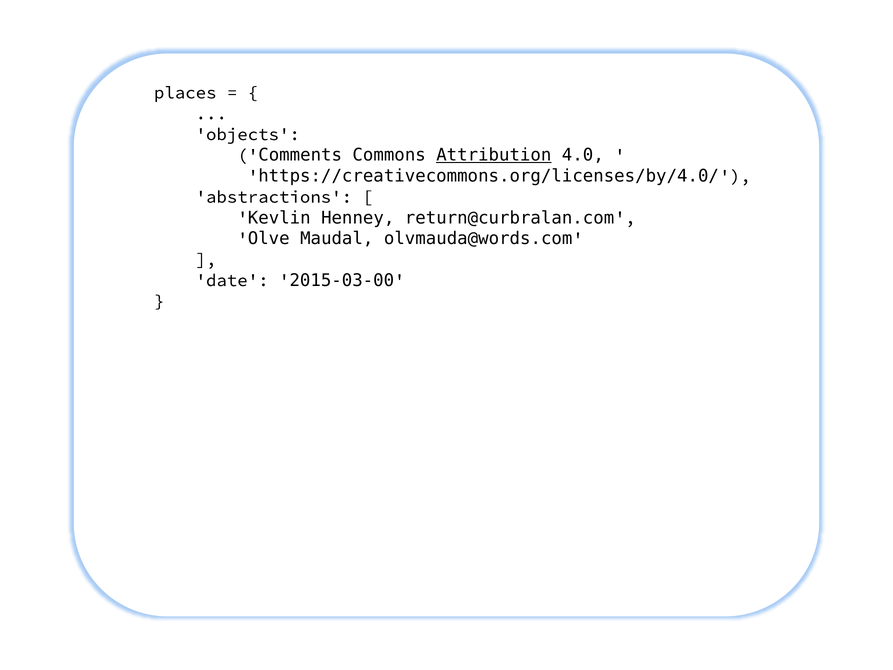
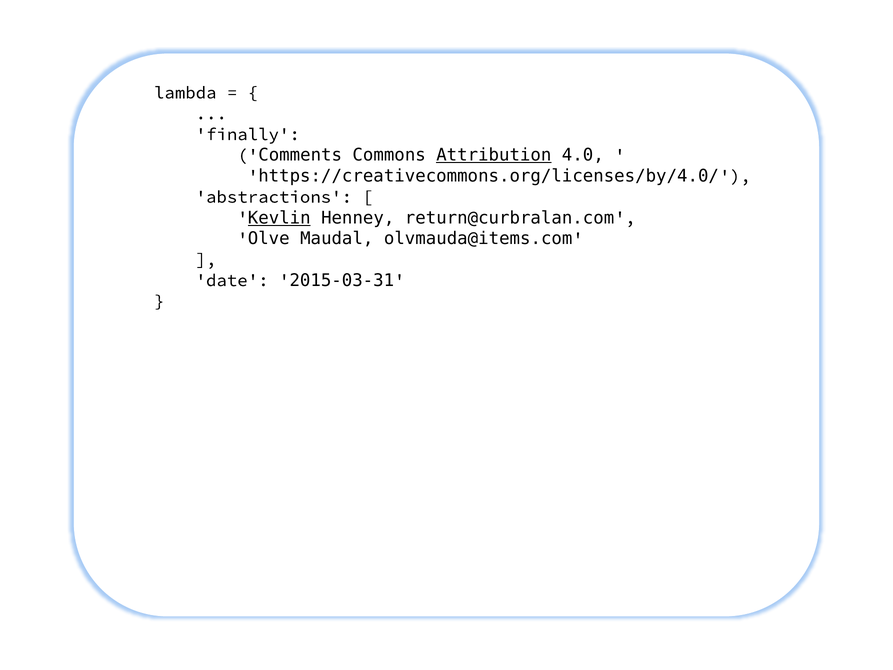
places: places -> lambda (185, 93)
objects: objects -> finally (248, 134)
Kevlin underline: none -> present (279, 218)
olvmauda@words.com: olvmauda@words.com -> olvmauda@items.com (478, 239)
2015-03-00: 2015-03-00 -> 2015-03-31 (342, 280)
